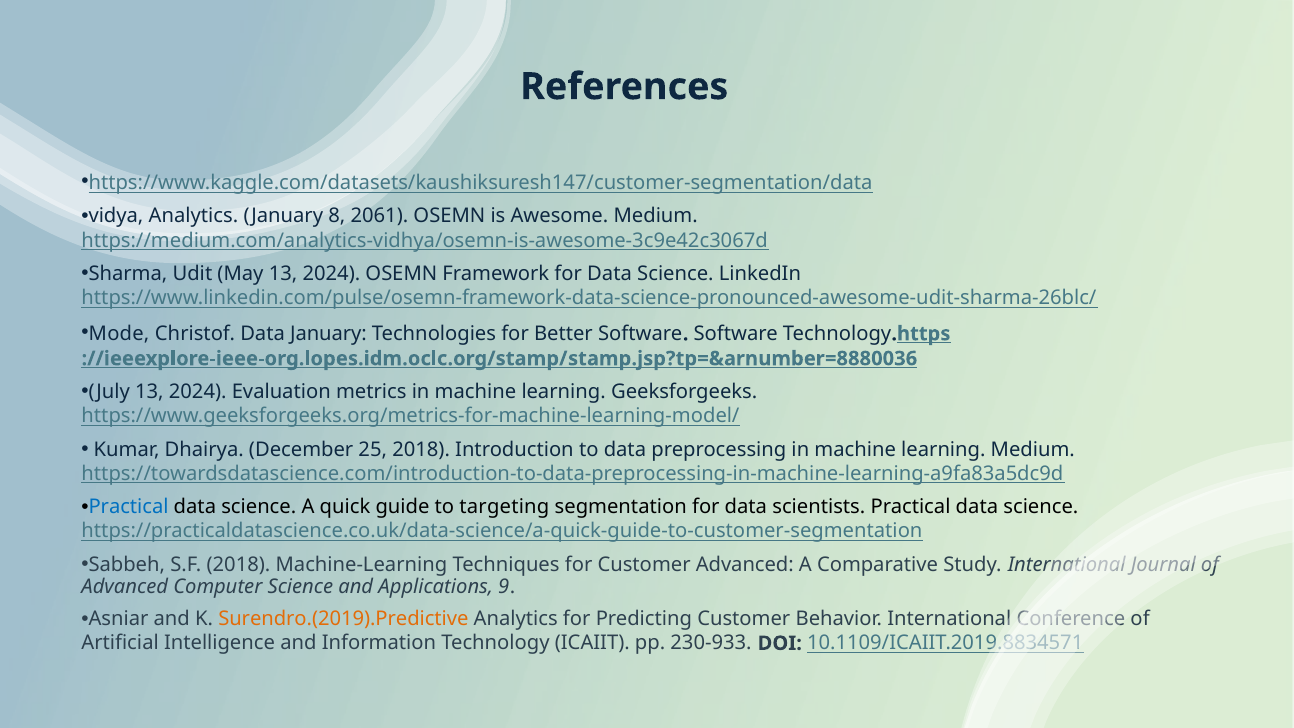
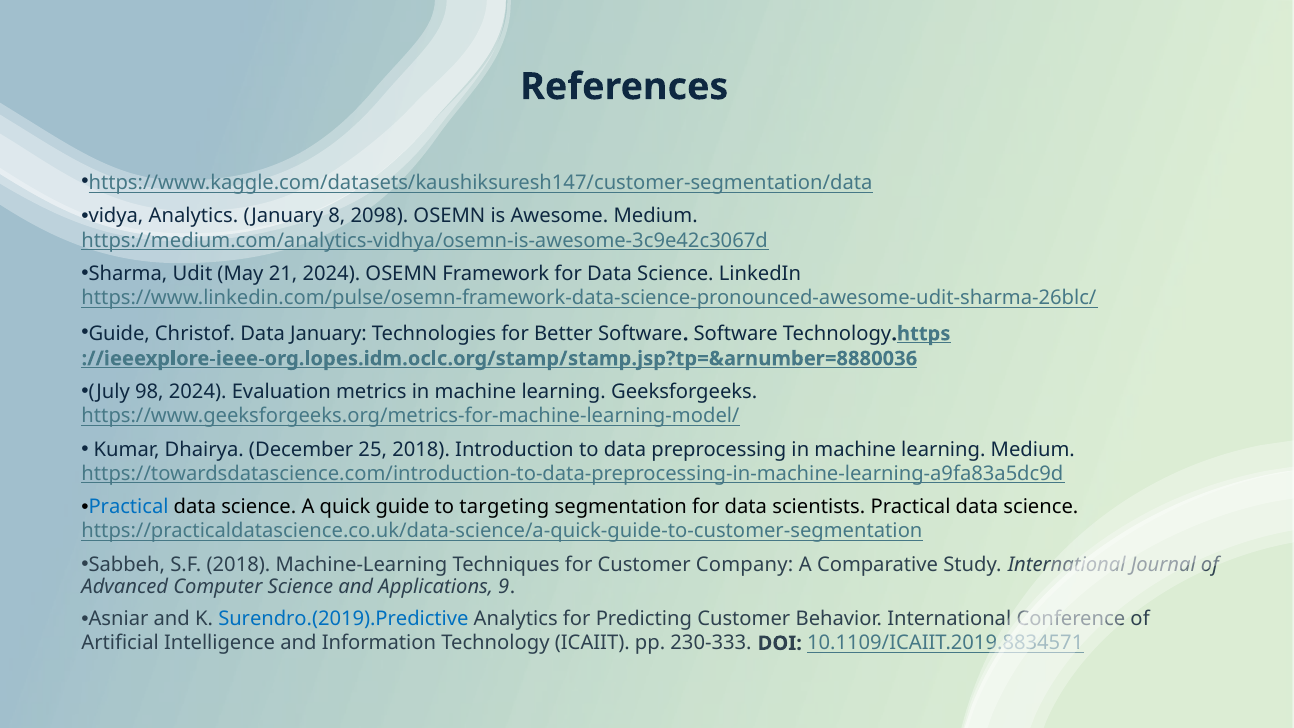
2061: 2061 -> 2098 (379, 216)
May 13: 13 -> 21 (283, 274)
Mode: Mode -> Guide (119, 334)
July 13: 13 -> 98 (149, 392)
Customer Advanced: Advanced -> Company (745, 564)
Surendro.(2019).Predictive colour: orange -> blue (343, 619)
230-933: 230-933 -> 230-333 (711, 643)
